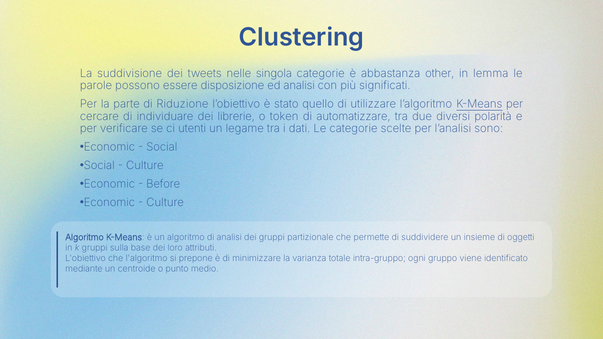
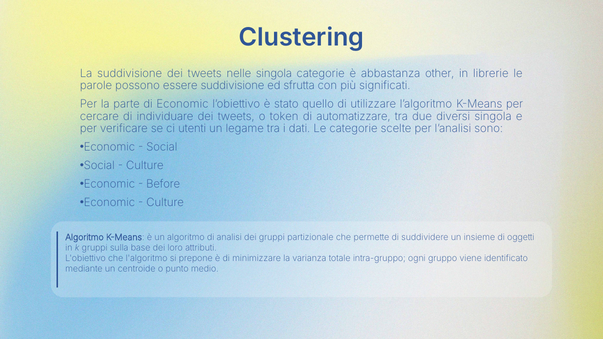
lemma: lemma -> librerie (491, 74)
essere disposizione: disposizione -> suddivisione (232, 86)
ed analisi: analisi -> sfrutta (299, 86)
di Riduzione: Riduzione -> Economic (182, 104)
individuare dei librerie: librerie -> tweets (236, 116)
diversi polarità: polarità -> singola (493, 116)
